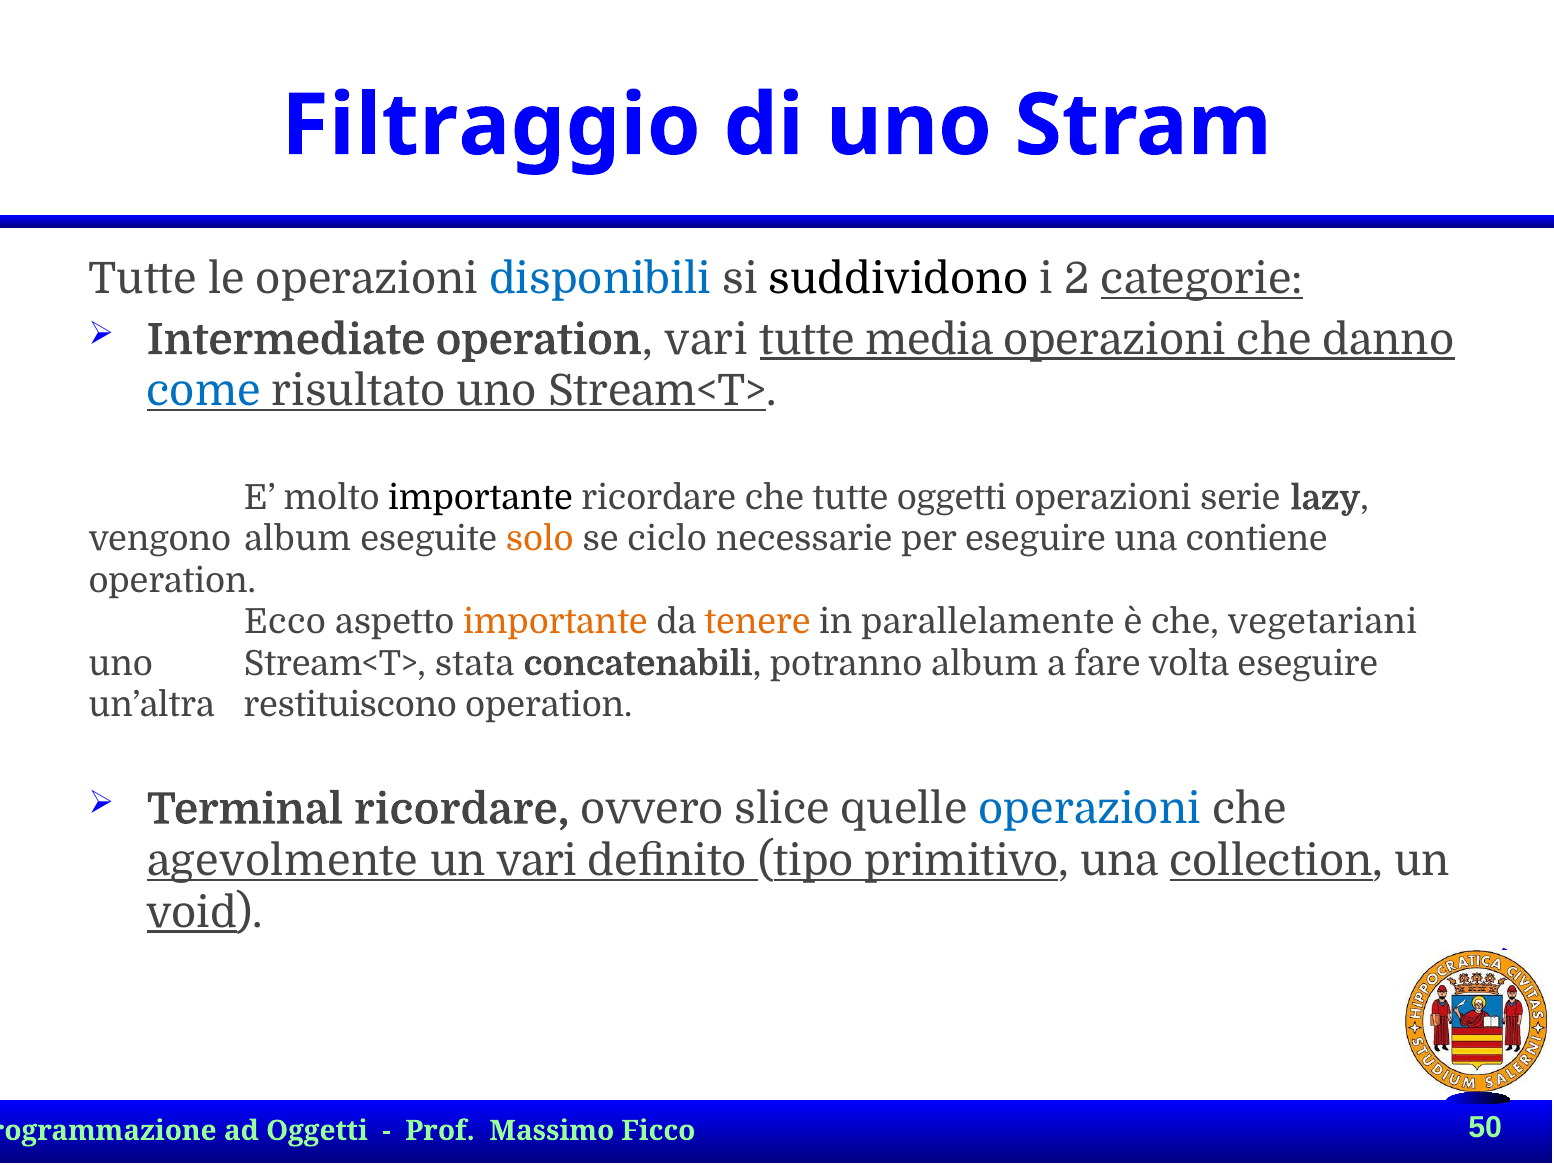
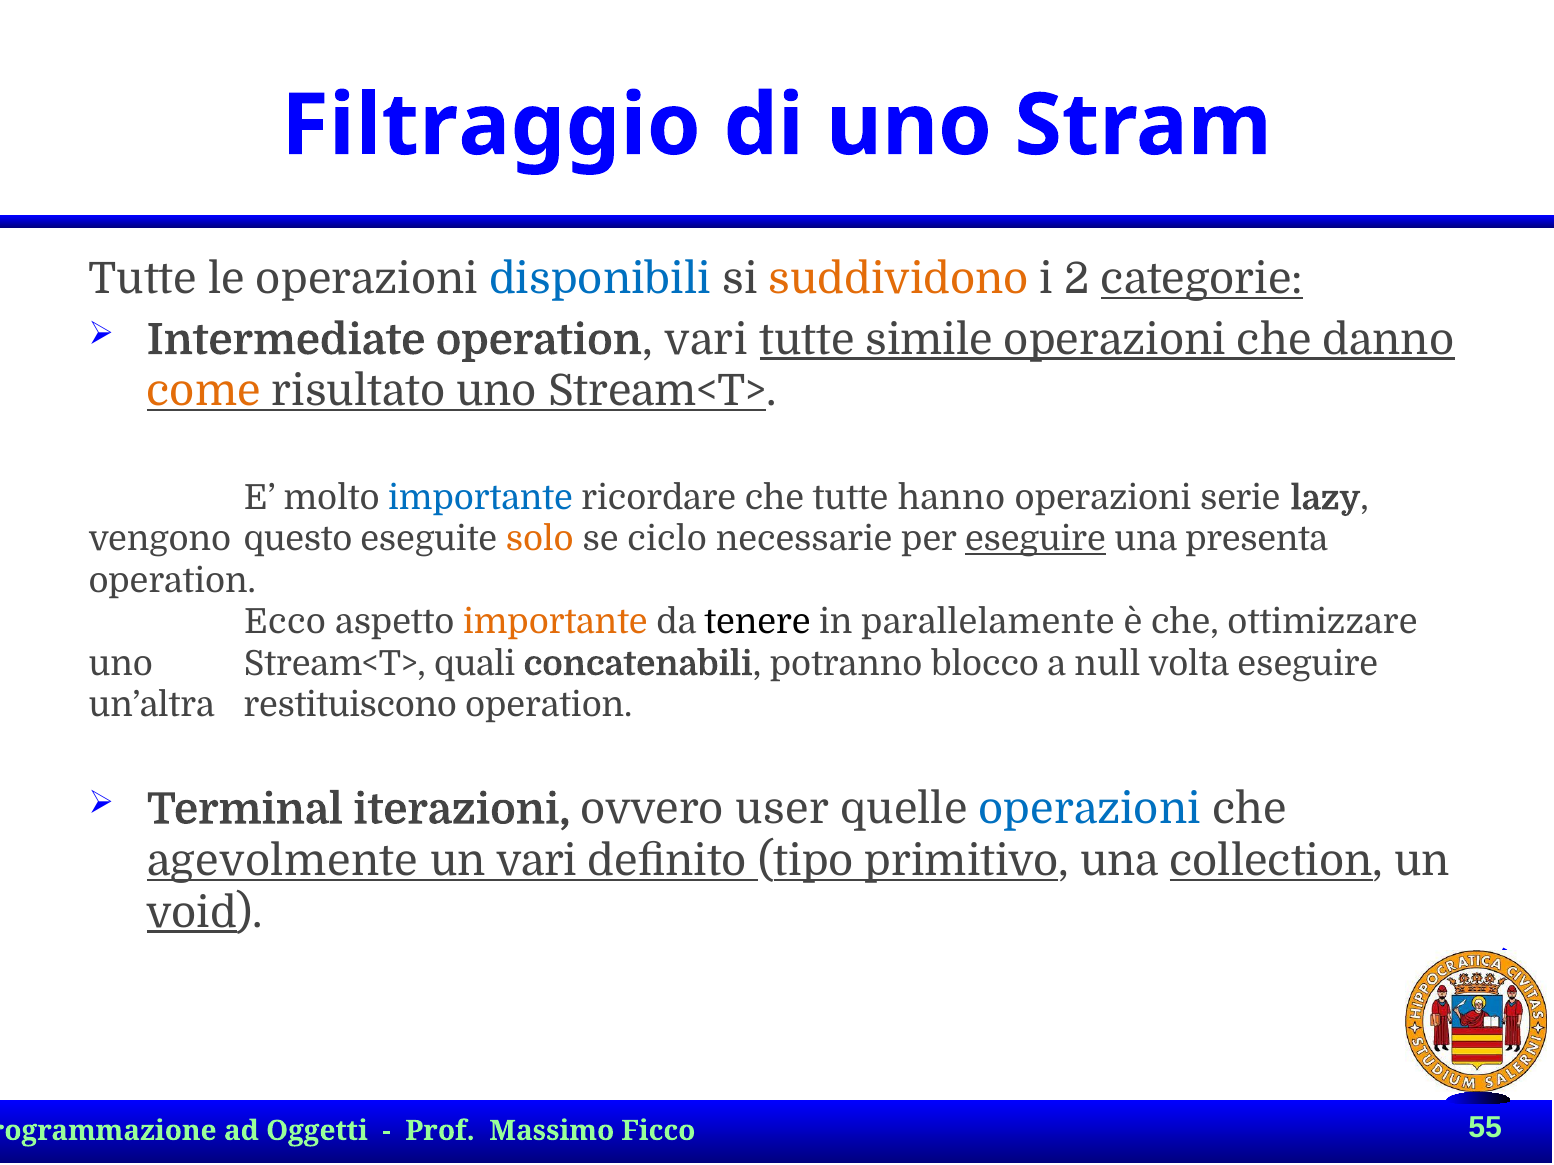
suddividono colour: black -> orange (899, 280)
media: media -> simile (929, 340)
come colour: blue -> orange (204, 392)
importante colour: black -> blue (481, 498)
tutte oggetti: oggetti -> hanno (951, 498)
vengono album: album -> questo (298, 540)
eseguire underline: none -> present (1035, 540)
contiene: contiene -> presenta (1257, 540)
tenere colour: orange -> black (758, 623)
vegetariani: vegetariani -> ottimizzare (1322, 623)
stata: stata -> quali (475, 664)
potranno album: album -> blocco (985, 664)
fare: fare -> null (1107, 664)
Terminal ricordare: ricordare -> iterazioni (462, 810)
slice: slice -> user (782, 810)
50: 50 -> 55 (1485, 1128)
